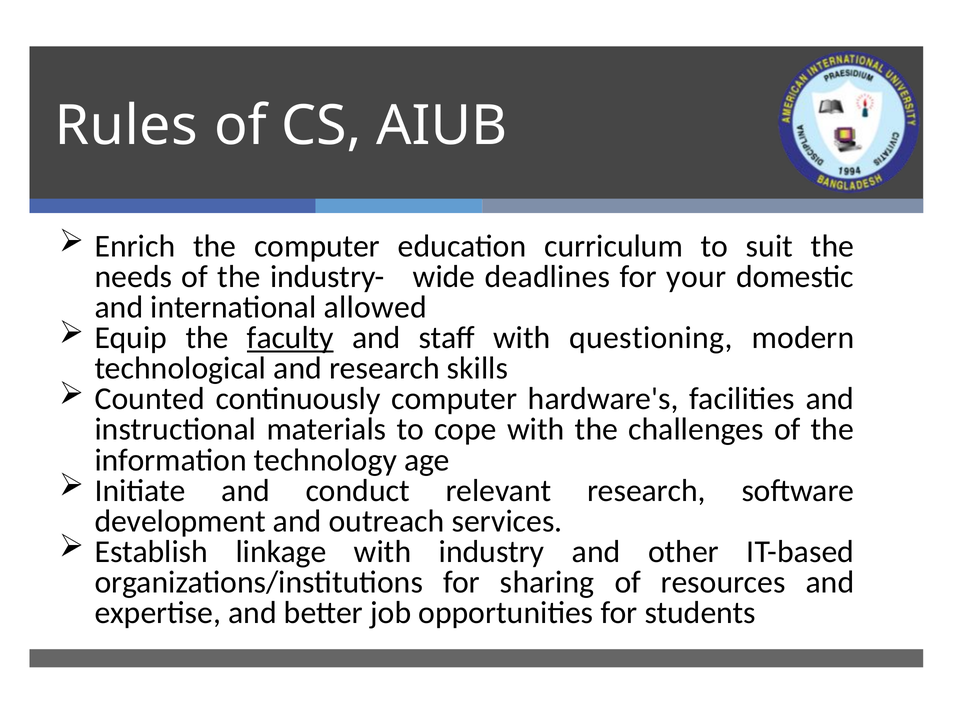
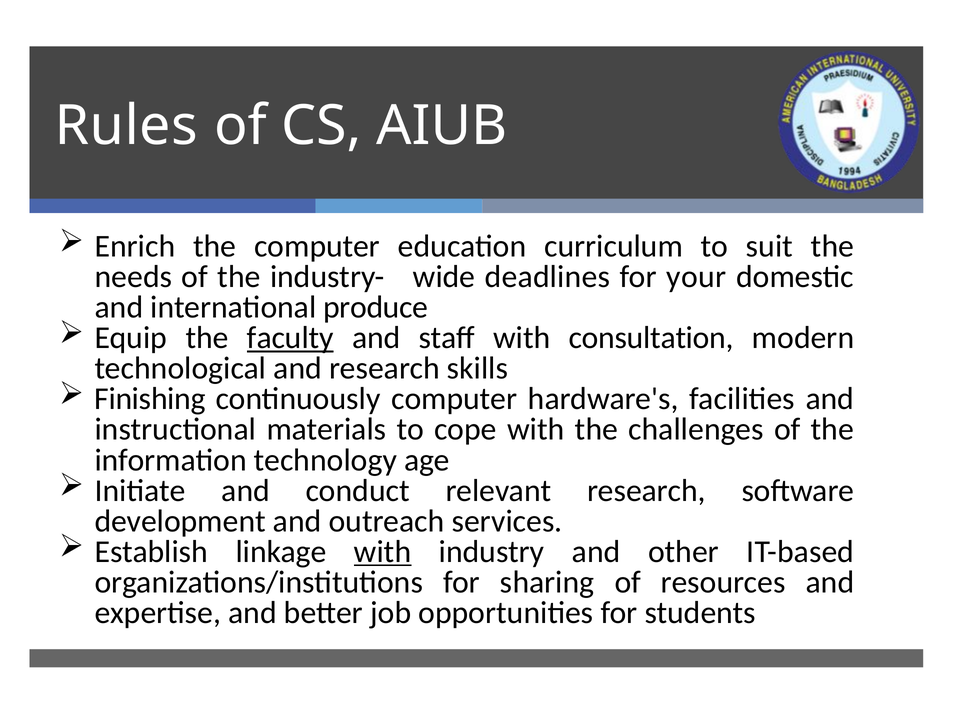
allowed: allowed -> produce (376, 307)
questioning: questioning -> consultation (651, 338)
Counted: Counted -> Finishing (150, 399)
with underline: none -> present (383, 551)
